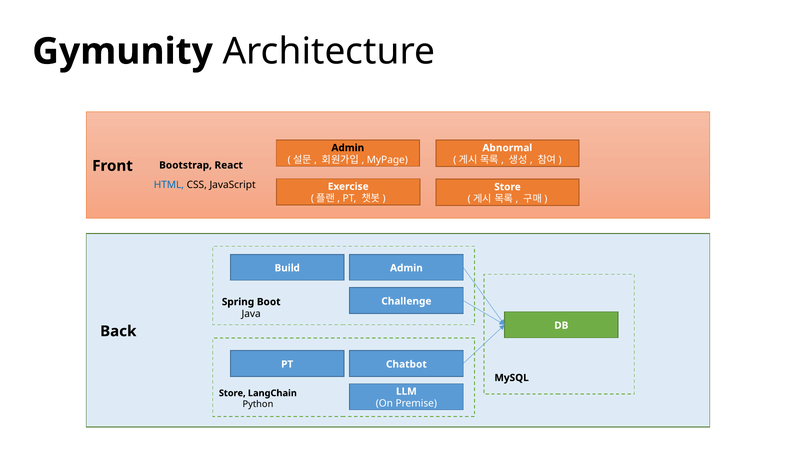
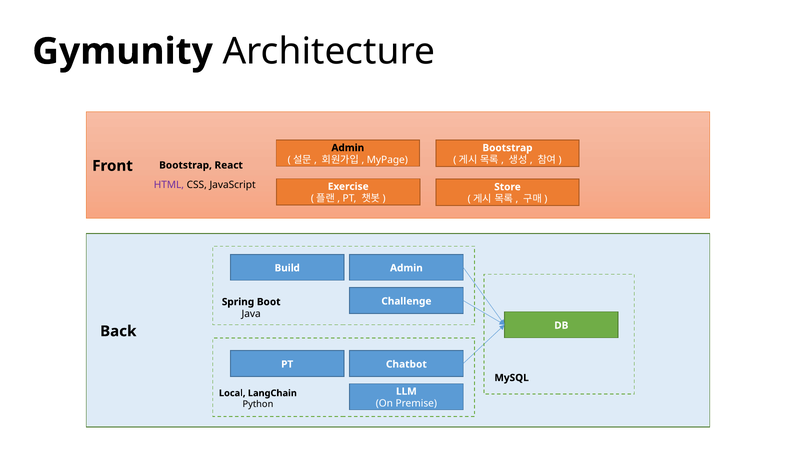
Abnormal: Abnormal -> Bootstrap (507, 148)
HTML colour: blue -> purple (169, 185)
Store: Store -> Local (232, 393)
